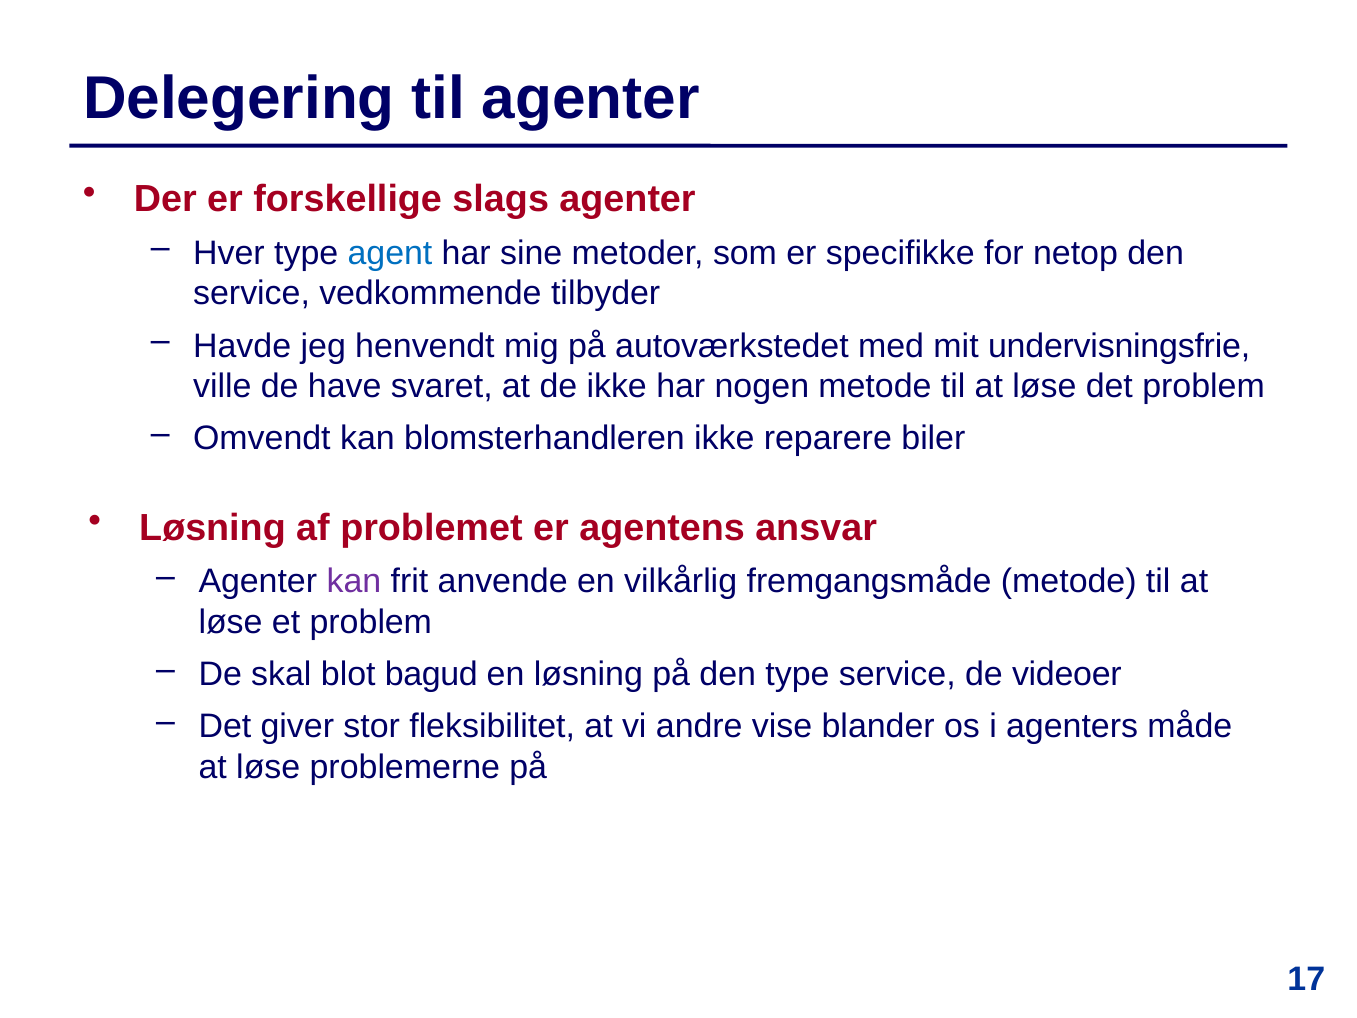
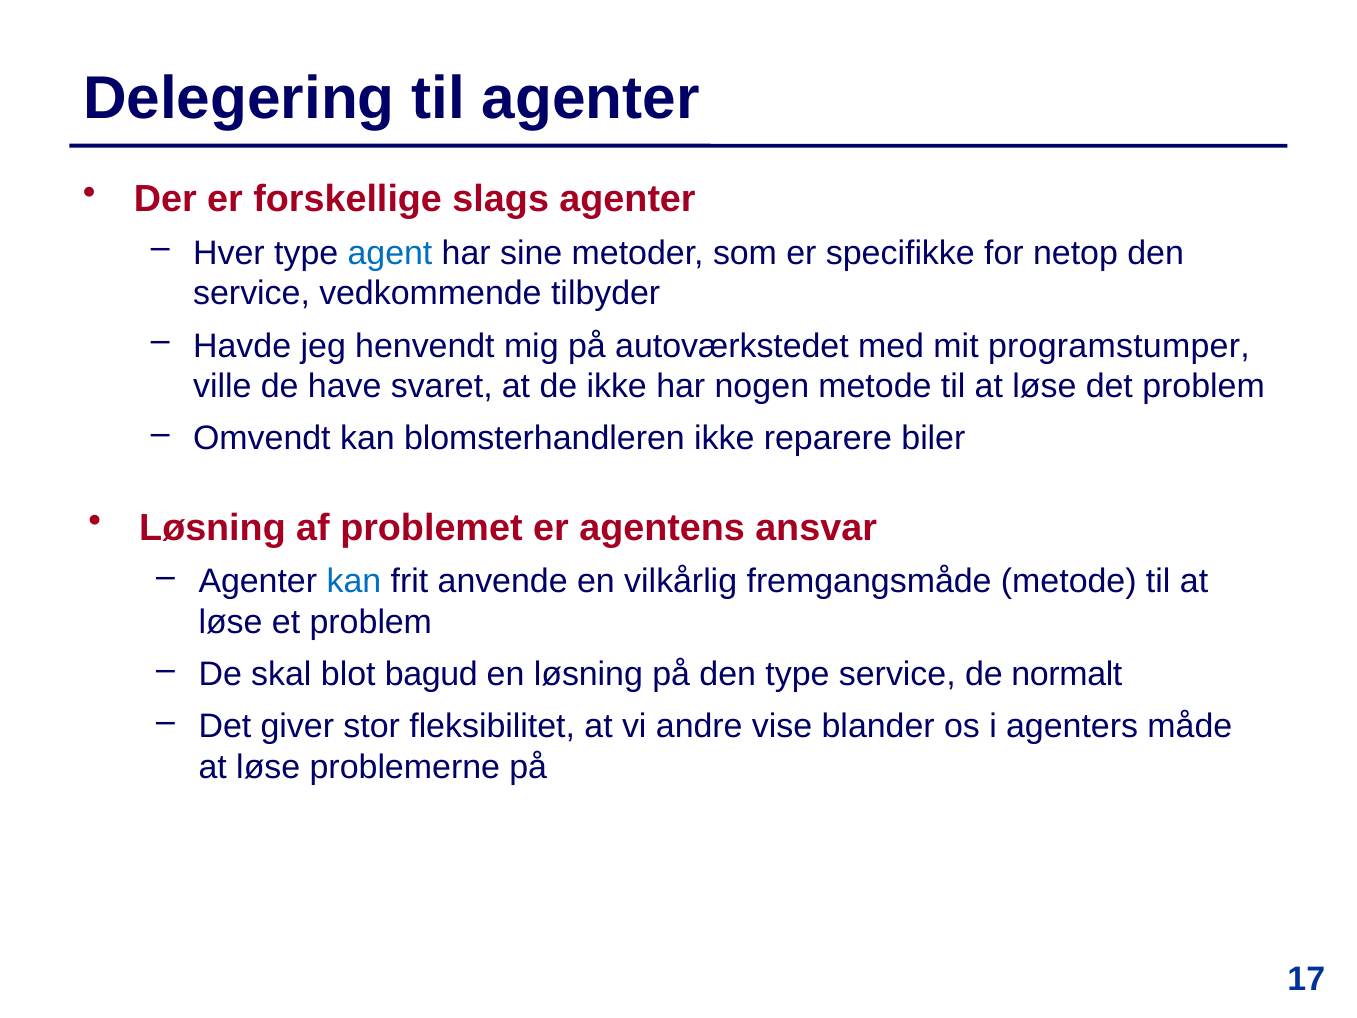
undervisningsfrie: undervisningsfrie -> programstumper (1119, 346)
kan colour: purple -> blue (354, 582)
videoer: videoer -> normalt (1067, 674)
